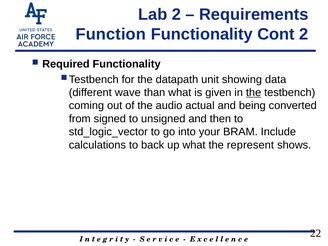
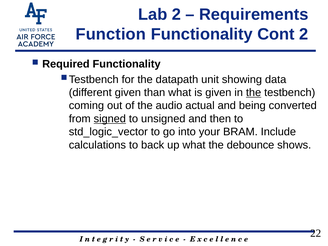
different wave: wave -> given (128, 93)
signed underline: none -> present (110, 119)
represent: represent -> debounce (250, 145)
